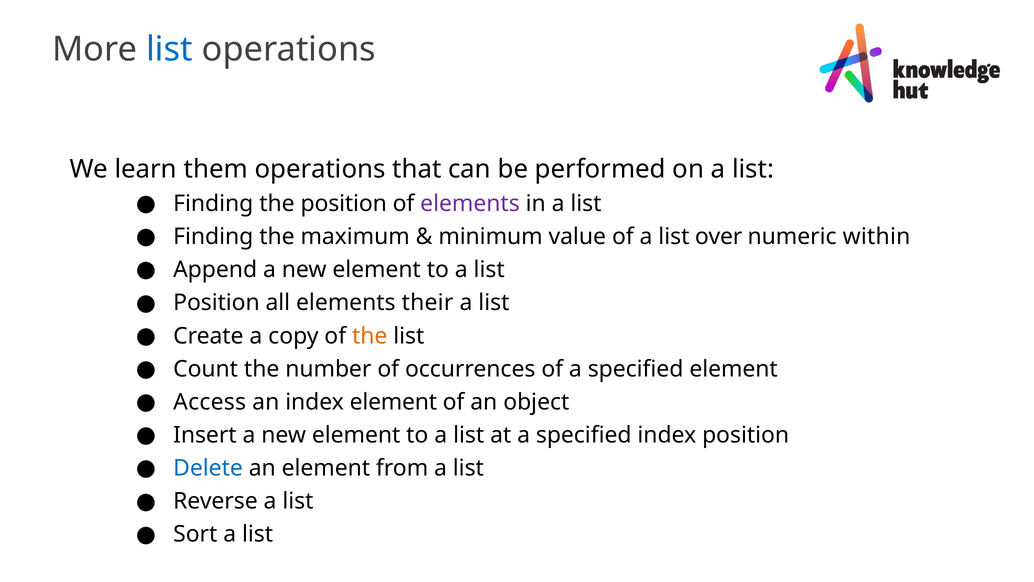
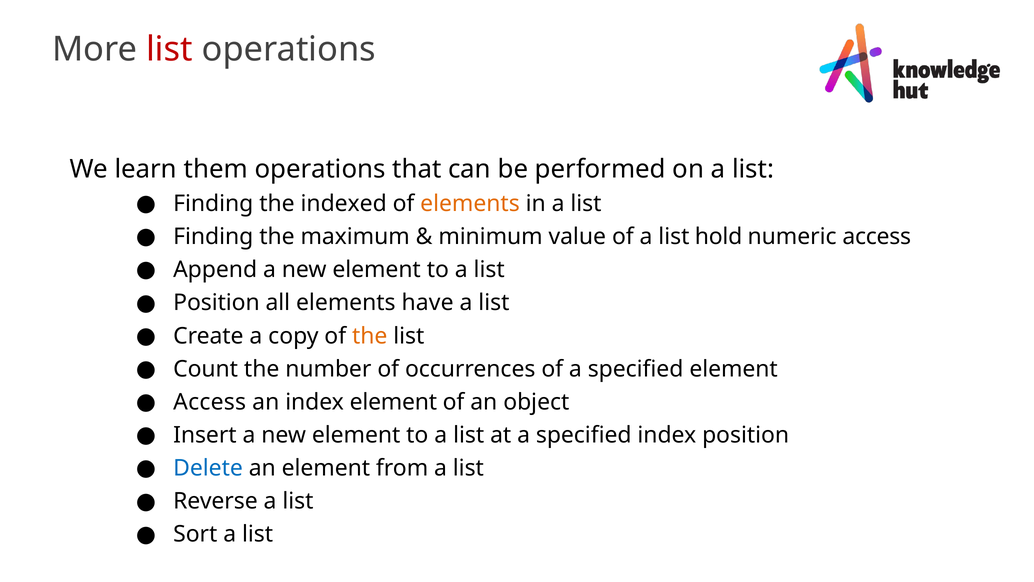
list colour: blue -> red (169, 49)
the position: position -> indexed (344, 203)
elements colour: purple -> orange (470, 203)
over: over -> hold (719, 237)
numeric within: within -> access (877, 237)
their: their -> have (428, 303)
